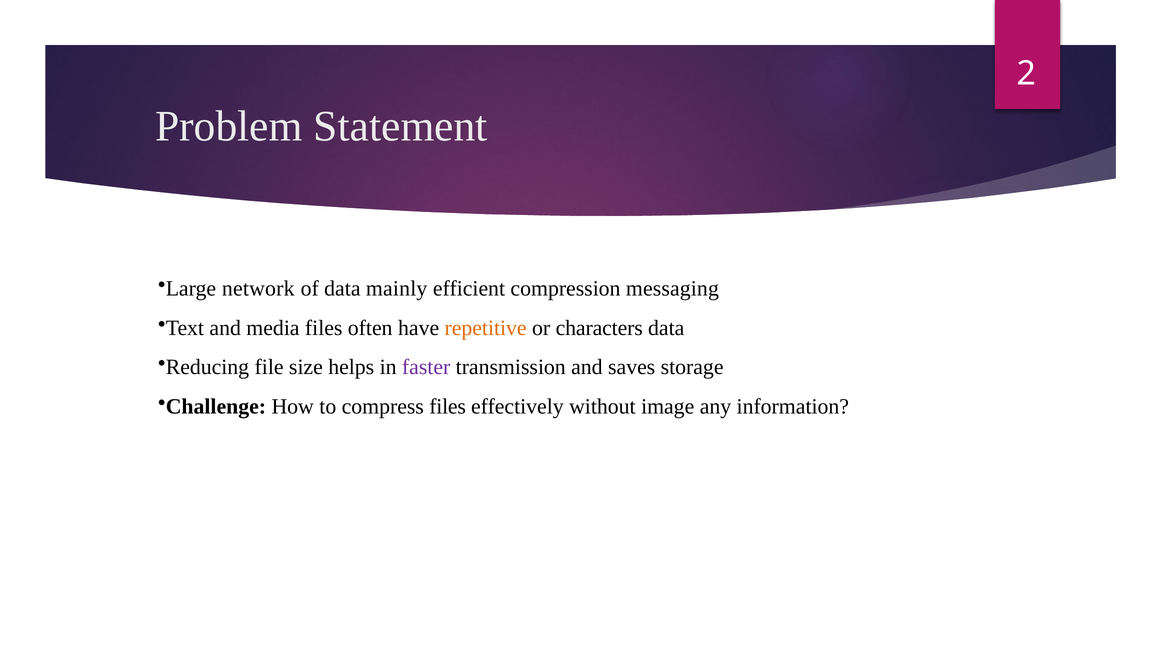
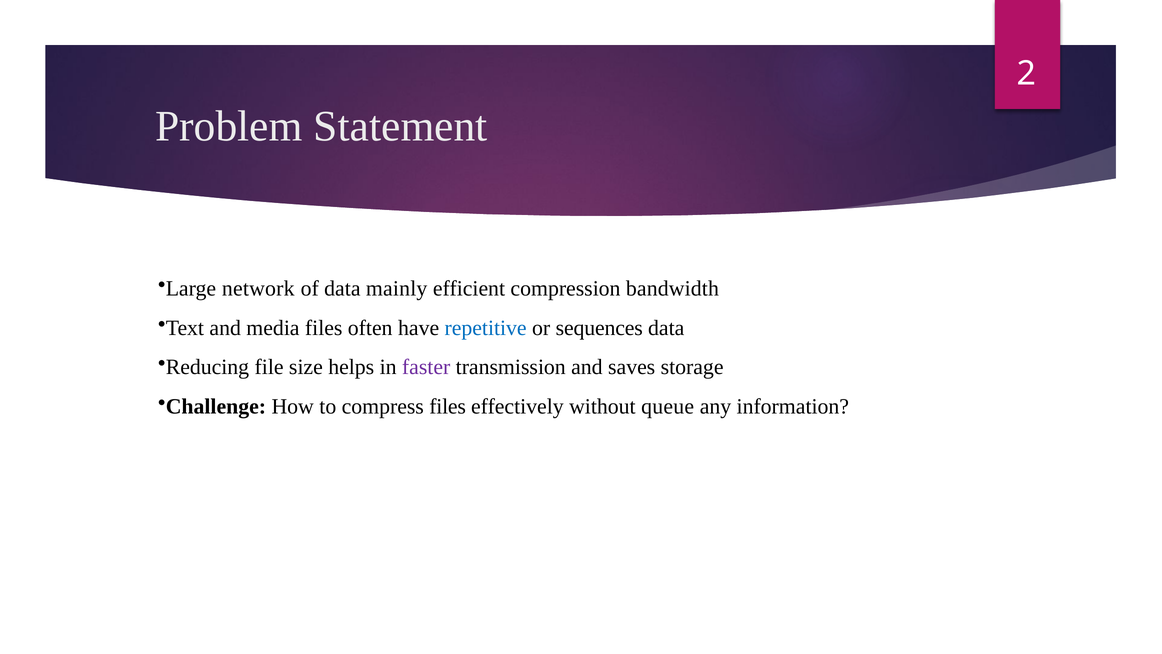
messaging: messaging -> bandwidth (672, 289)
repetitive colour: orange -> blue (486, 328)
characters: characters -> sequences (599, 328)
image: image -> queue (668, 406)
